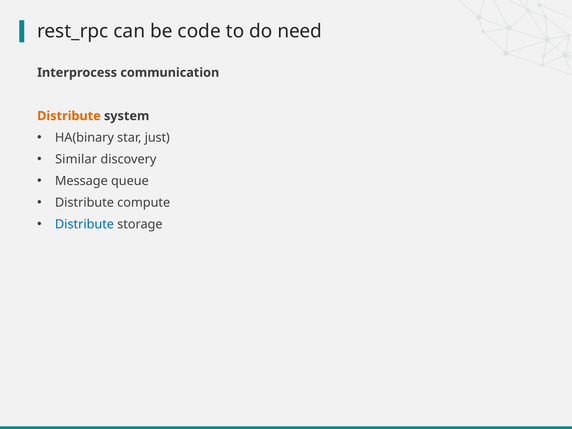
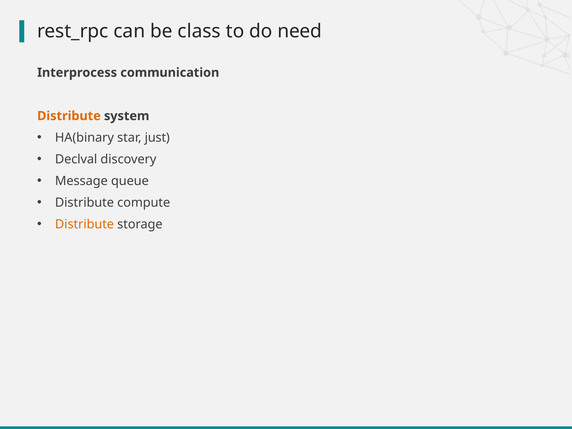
code: code -> class (199, 31)
Similar: Similar -> Declval (76, 159)
Distribute colour: blue -> orange (84, 224)
